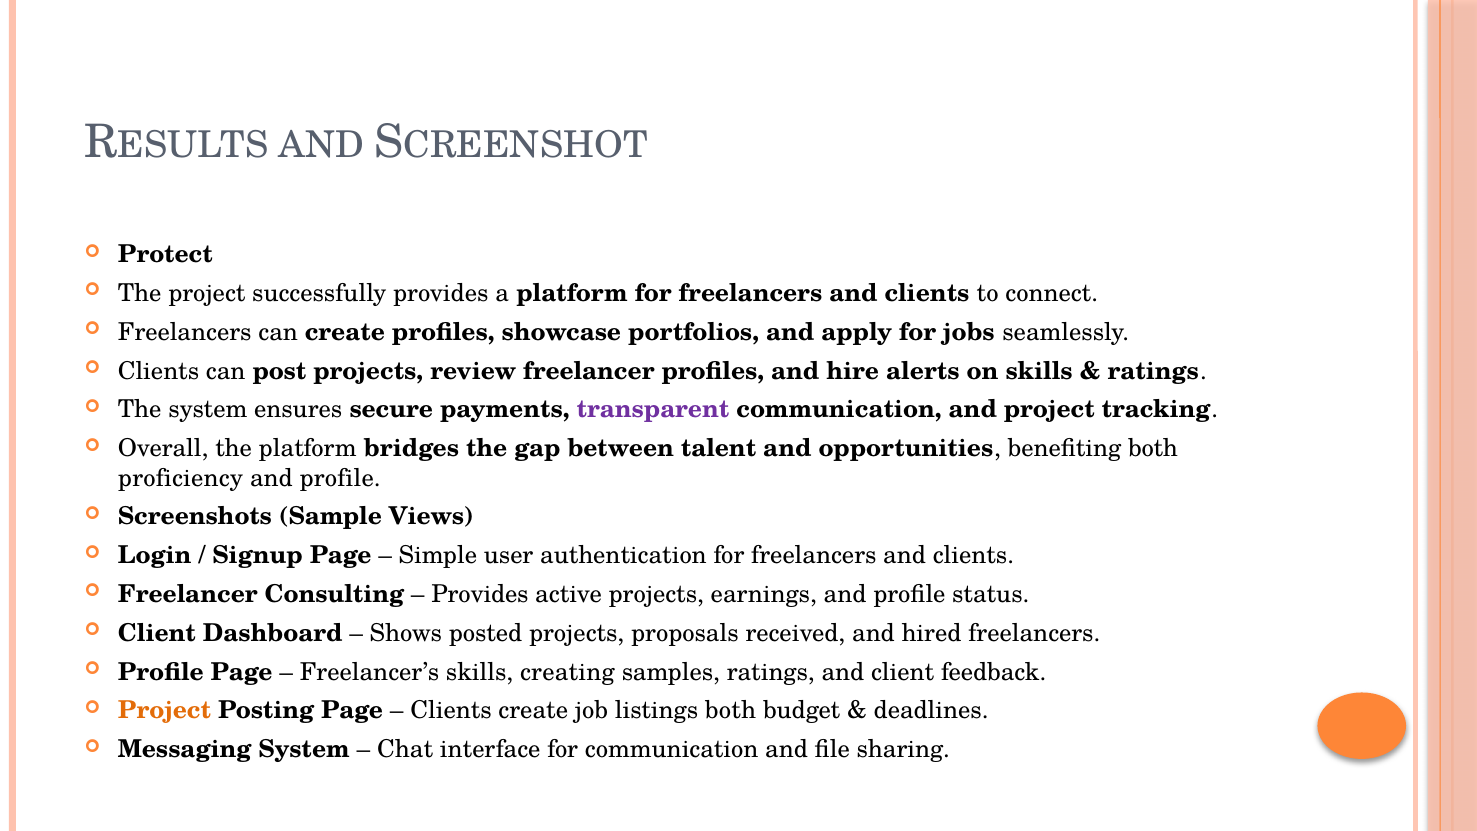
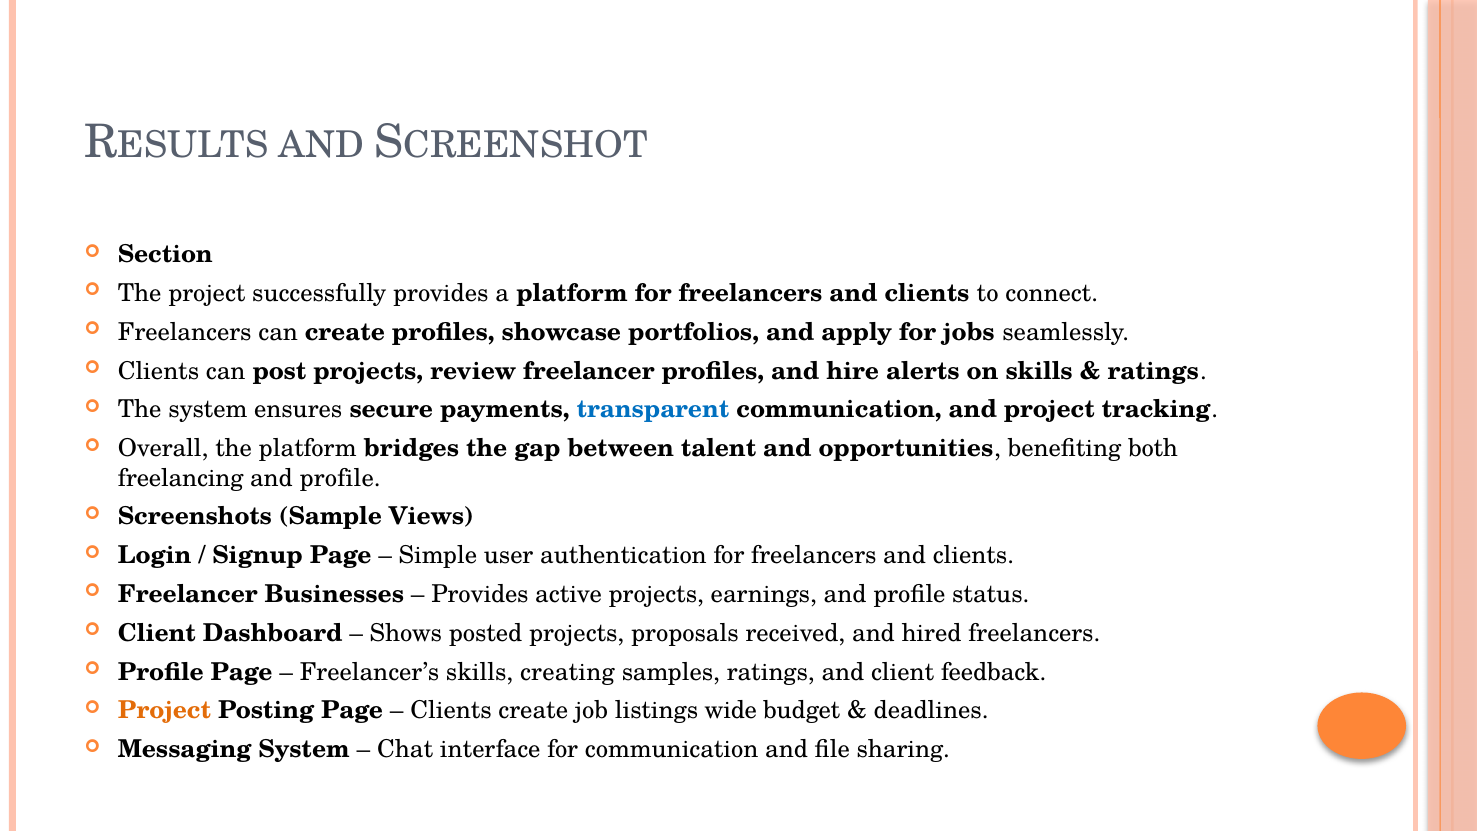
Protect: Protect -> Section (165, 255)
transparent colour: purple -> blue (653, 410)
proficiency: proficiency -> freelancing (181, 478)
Consulting: Consulting -> Businesses (334, 594)
listings both: both -> wide (731, 711)
